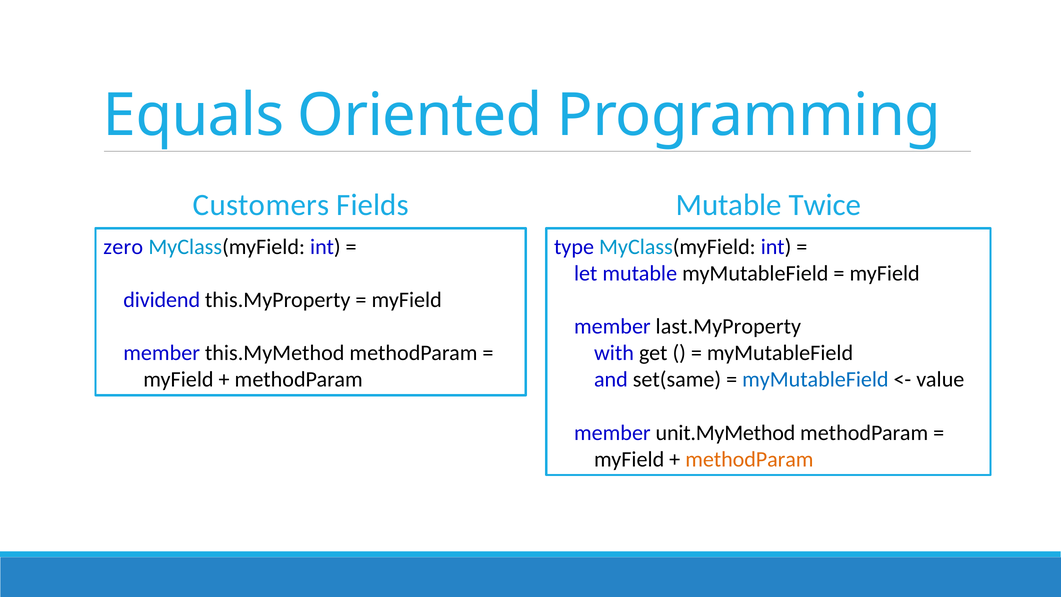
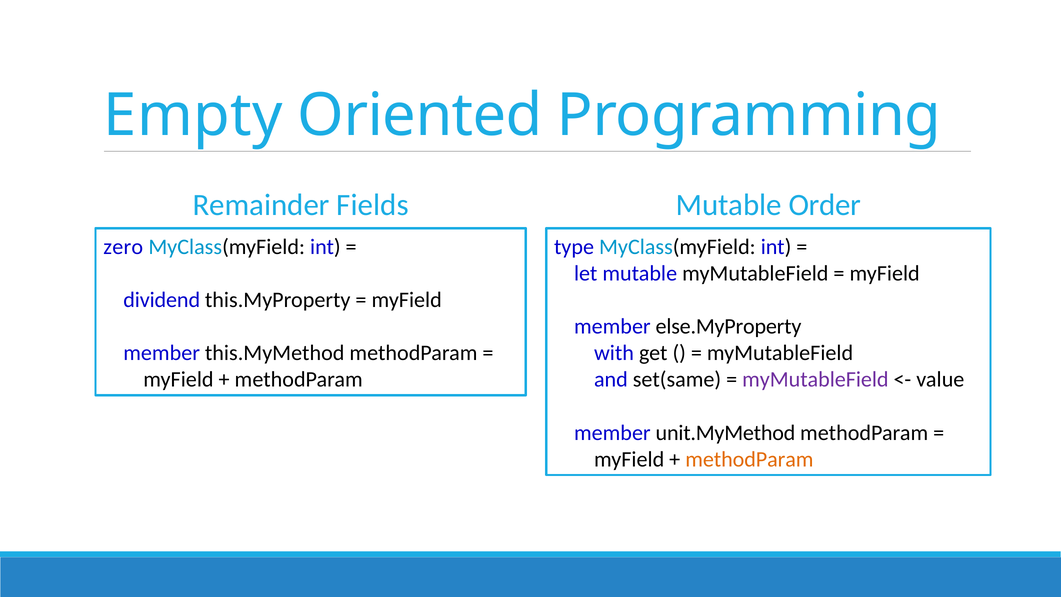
Equals: Equals -> Empty (193, 115)
Twice: Twice -> Order (825, 205)
Customers: Customers -> Remainder (261, 205)
last.MyProperty: last.MyProperty -> else.MyProperty (729, 326)
myMutableField colour: blue -> purple (815, 380)
